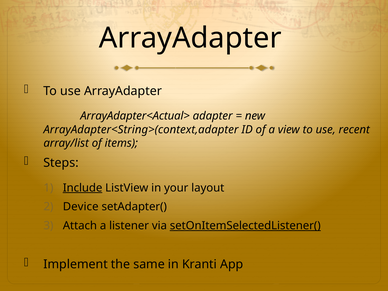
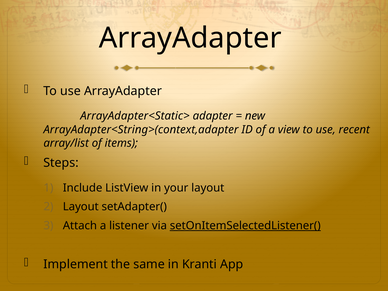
ArrayAdapter<Actual>: ArrayAdapter<Actual> -> ArrayAdapter<Static> (135, 116)
Include underline: present -> none (83, 188)
Device: Device -> Layout (81, 207)
